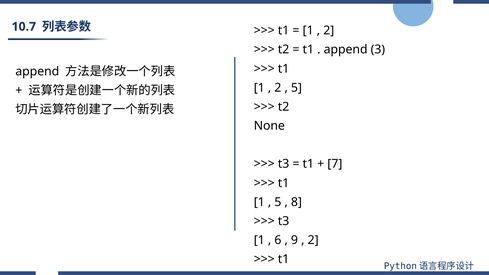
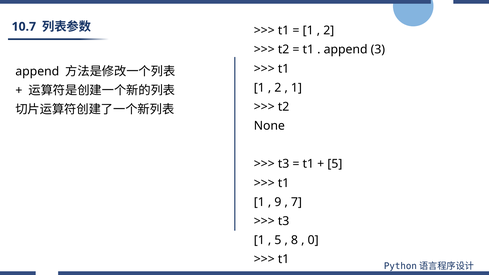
5: 5 -> 1 (297, 88)
7: 7 -> 5 (335, 164)
5: 5 -> 9 (278, 202)
8: 8 -> 7 (297, 202)
6: 6 -> 5 (278, 240)
9: 9 -> 8 (294, 240)
2: 2 -> 0 (313, 240)
